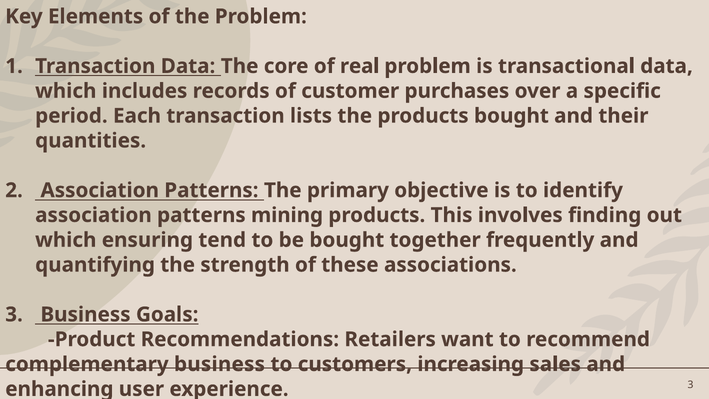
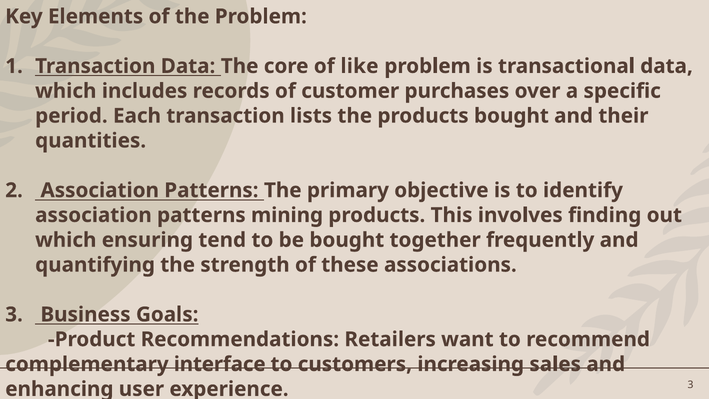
real: real -> like (359, 66)
complementary business: business -> interface (220, 364)
